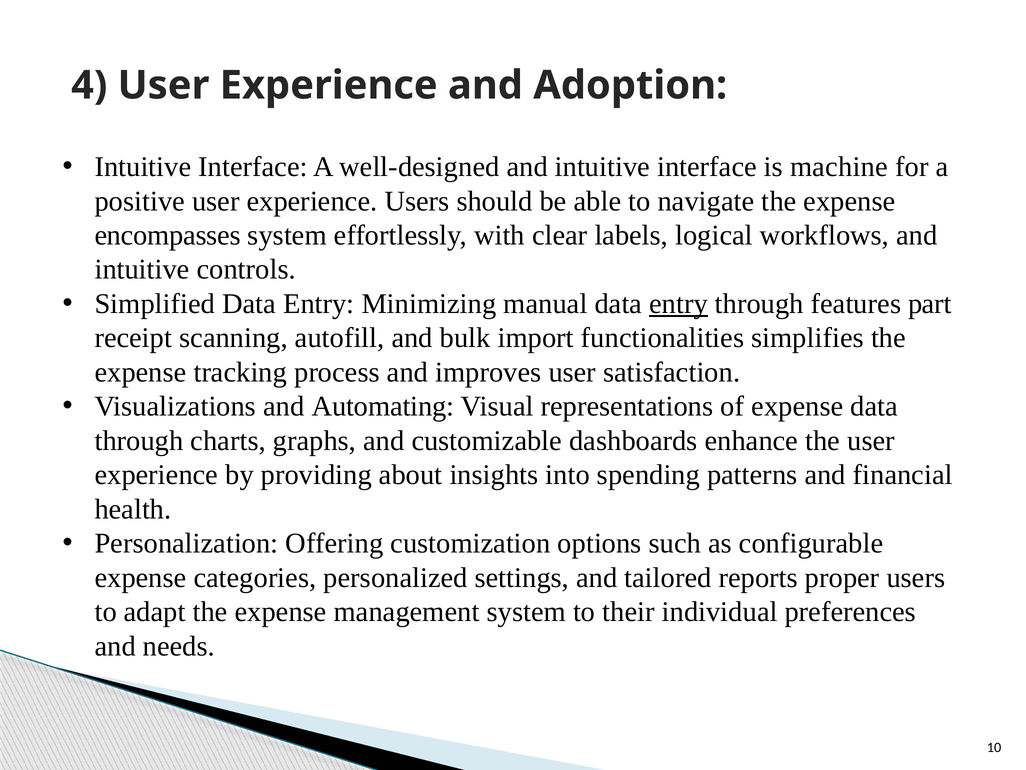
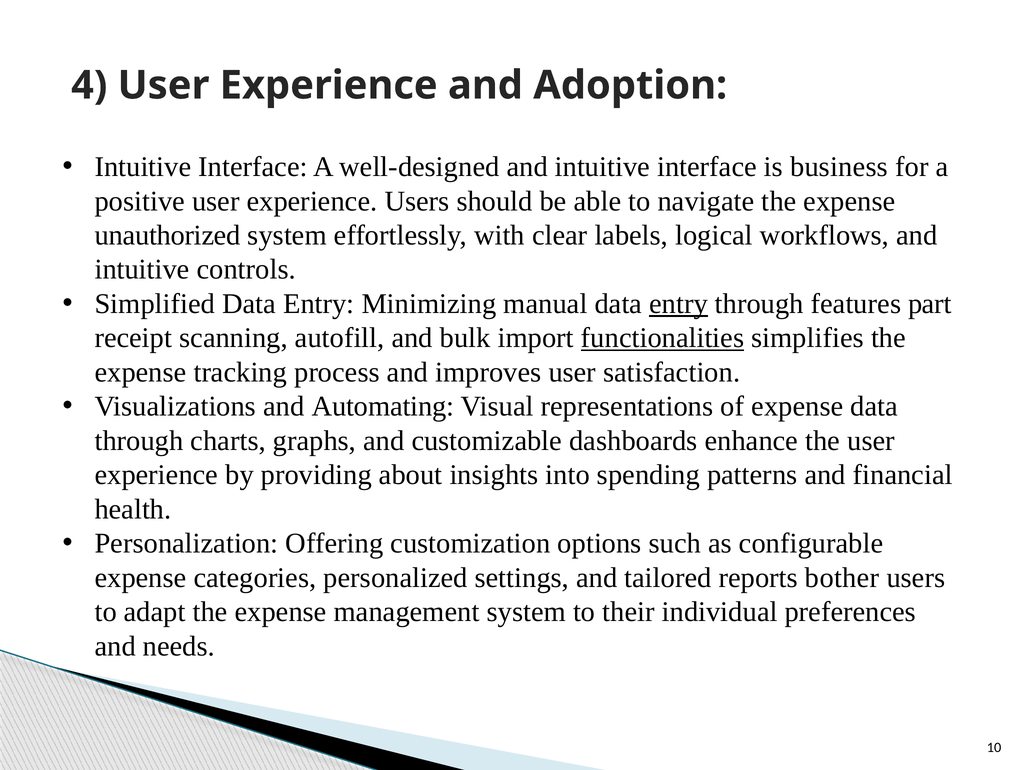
machine: machine -> business (839, 167)
encompasses: encompasses -> unauthorized (168, 235)
functionalities underline: none -> present (663, 338)
proper: proper -> bother (842, 577)
